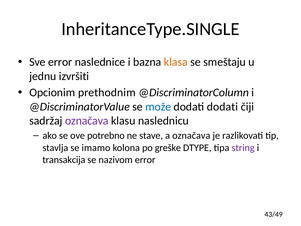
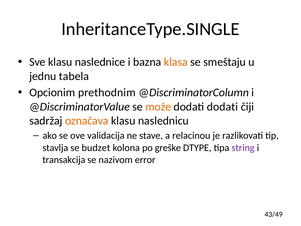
Sve error: error -> klasu (60, 62)
izvršiti: izvršiti -> tabela (74, 76)
može colour: blue -> orange (158, 107)
označava colour: purple -> orange (87, 121)
potrebno: potrebno -> validacija (106, 136)
a označava: označava -> relacinou (191, 136)
imamo: imamo -> budzet (96, 148)
